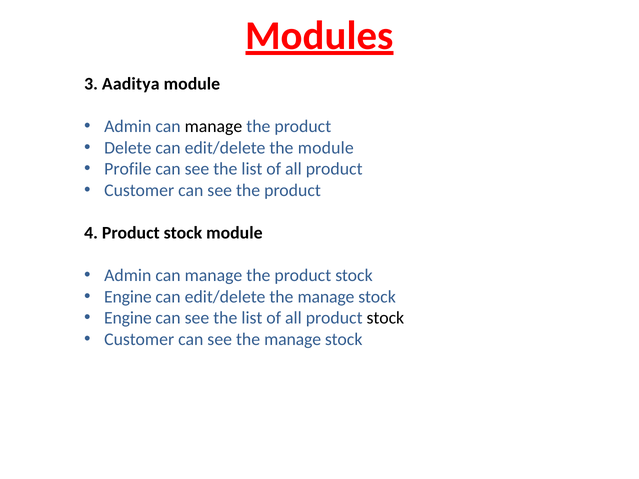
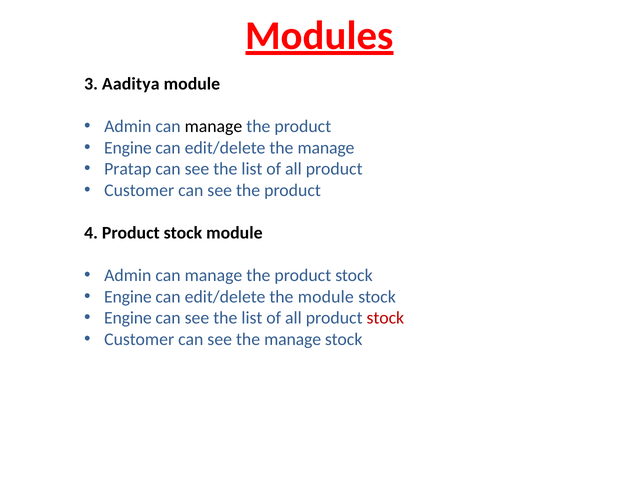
Delete: Delete -> Engine (128, 148)
edit/delete the module: module -> manage (326, 148)
Profile: Profile -> Pratap (128, 169)
edit/delete the manage: manage -> module (326, 297)
stock colour: black -> red (385, 318)
